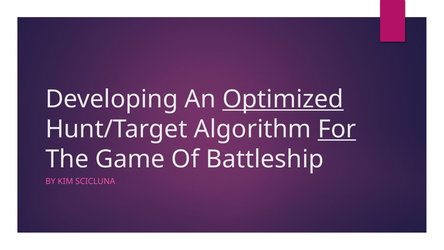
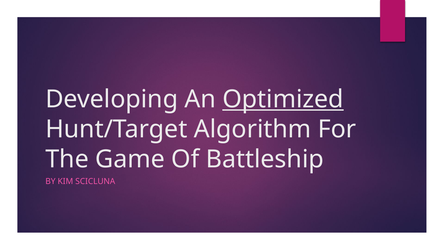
For underline: present -> none (337, 129)
